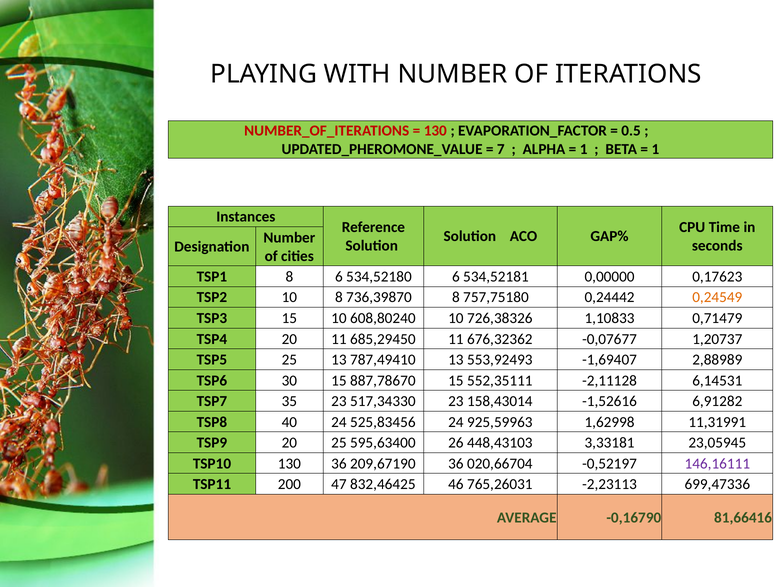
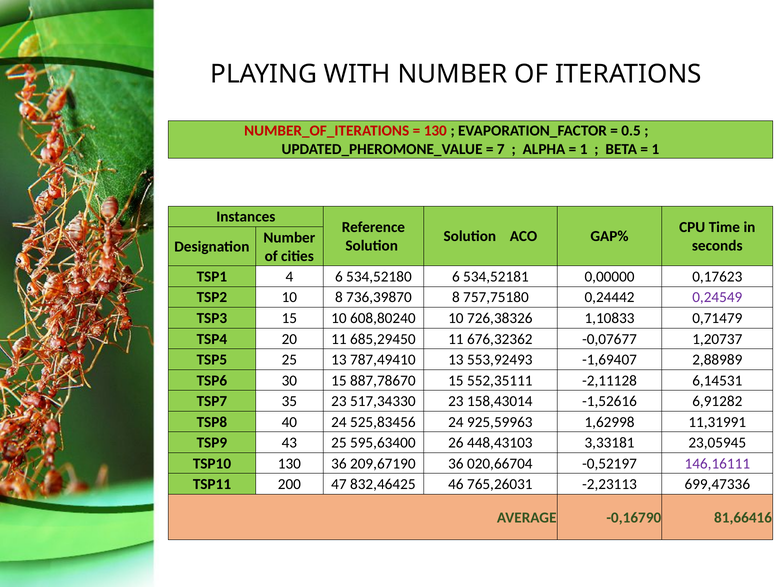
TSP1 8: 8 -> 4 (289, 276)
0,24549 colour: orange -> purple (717, 297)
TSP9 20: 20 -> 43 (289, 442)
